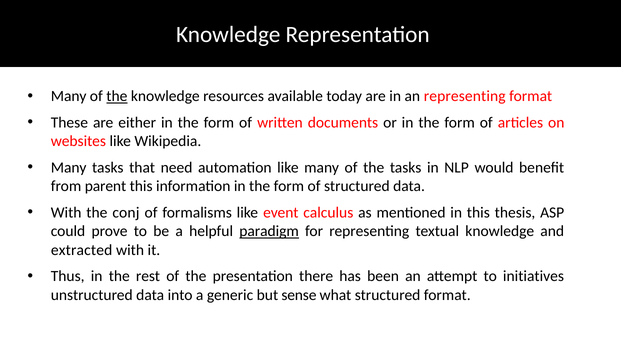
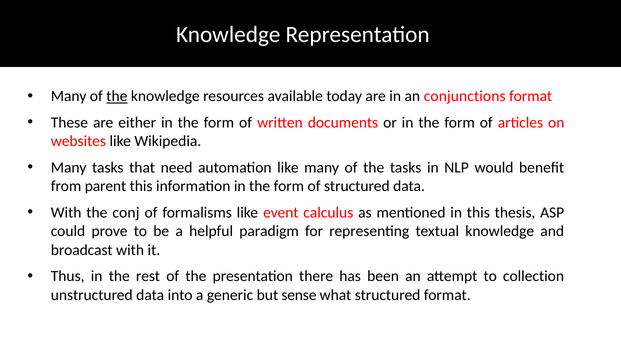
an representing: representing -> conjunctions (465, 96)
paradigm underline: present -> none (269, 232)
extracted: extracted -> broadcast (82, 250)
initiatives: initiatives -> collection (534, 277)
